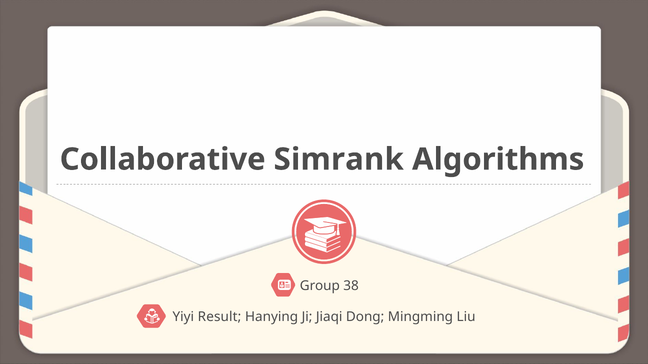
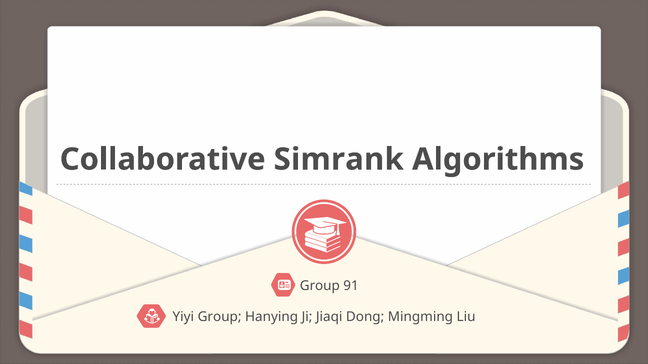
38: 38 -> 91 (351, 286)
Yiyi Result: Result -> Group (220, 317)
